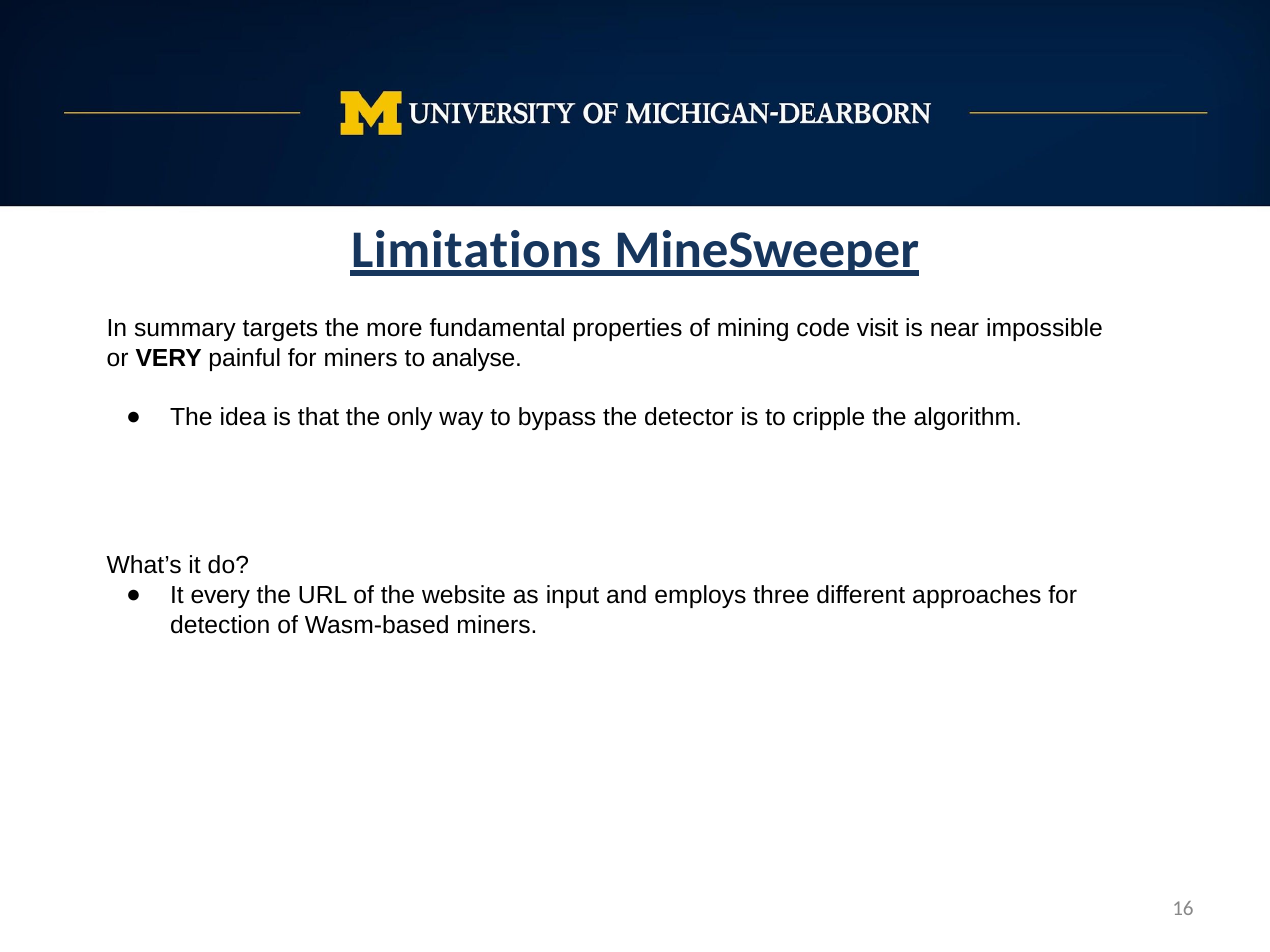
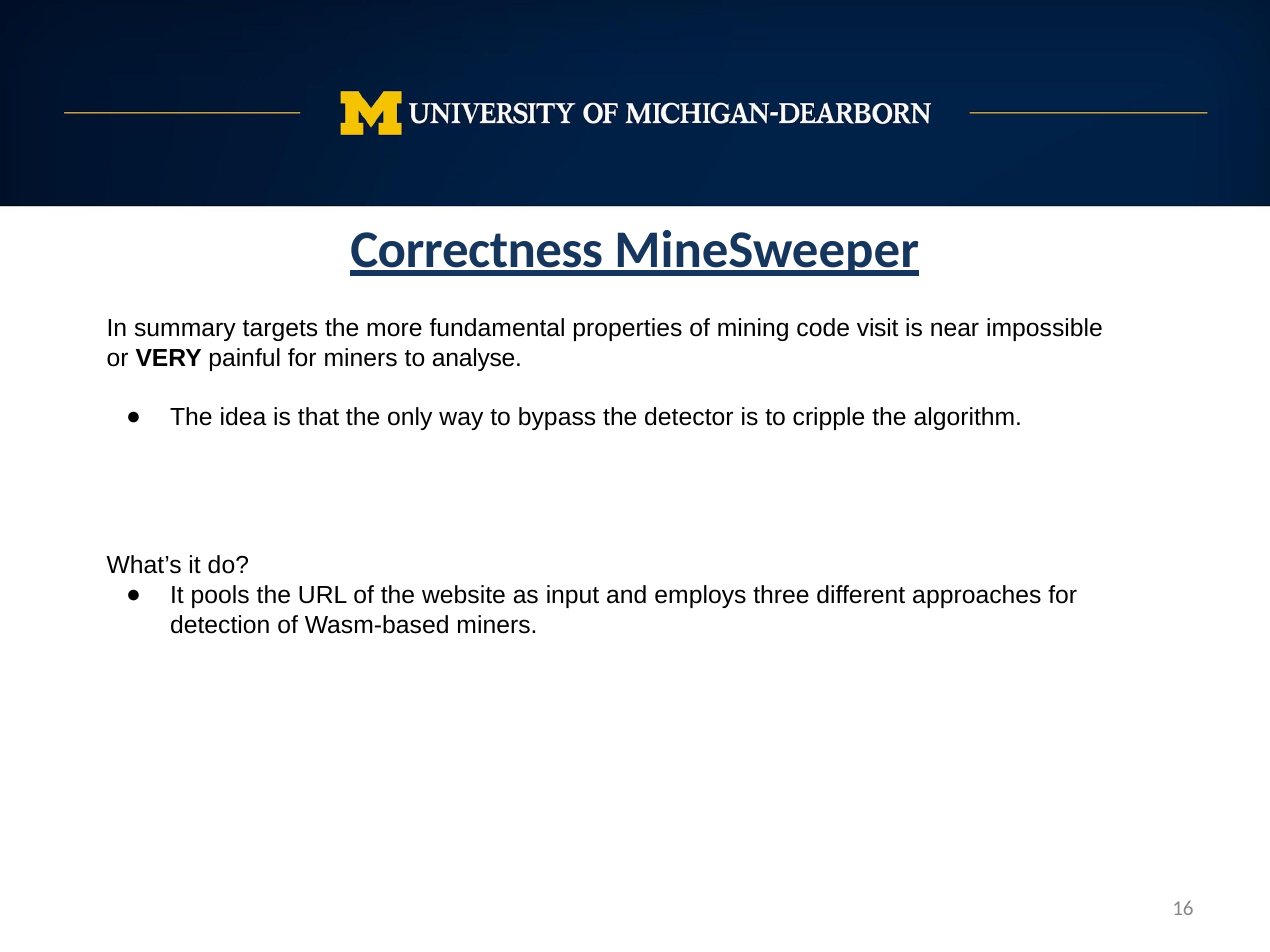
Limitations: Limitations -> Correctness (477, 250)
every: every -> pools (220, 596)
